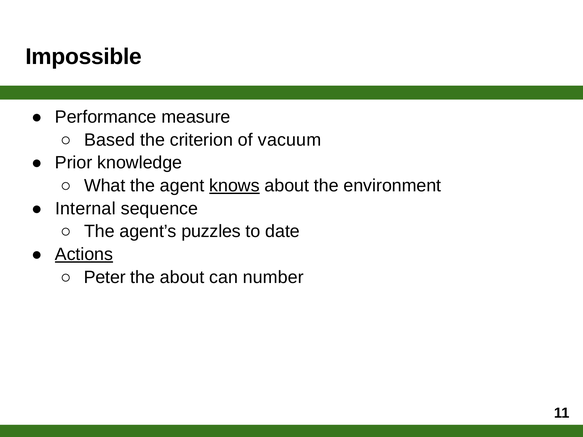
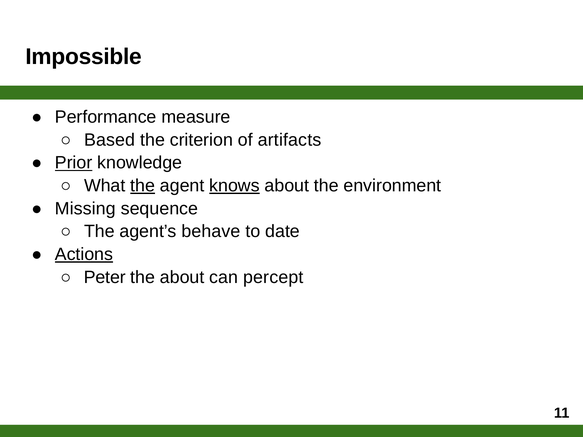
vacuum: vacuum -> artifacts (290, 140)
Prior underline: none -> present (74, 163)
the underline: none -> present (143, 186)
Internal: Internal -> Missing (85, 209)
puzzles: puzzles -> behave (211, 232)
number: number -> percept (273, 277)
